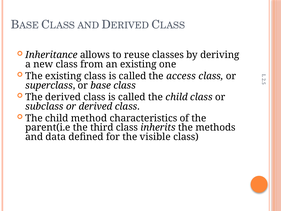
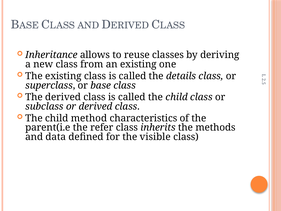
access: access -> details (181, 76)
third: third -> refer (102, 127)
